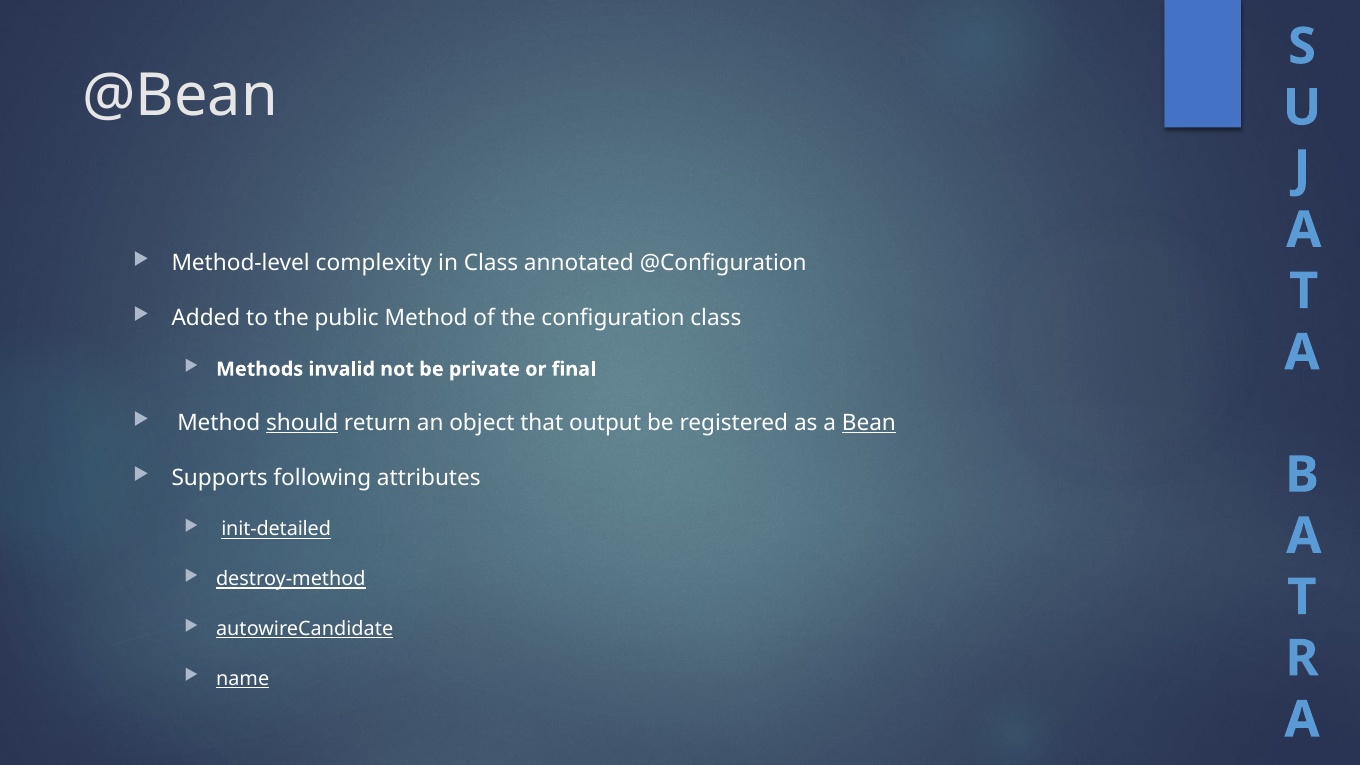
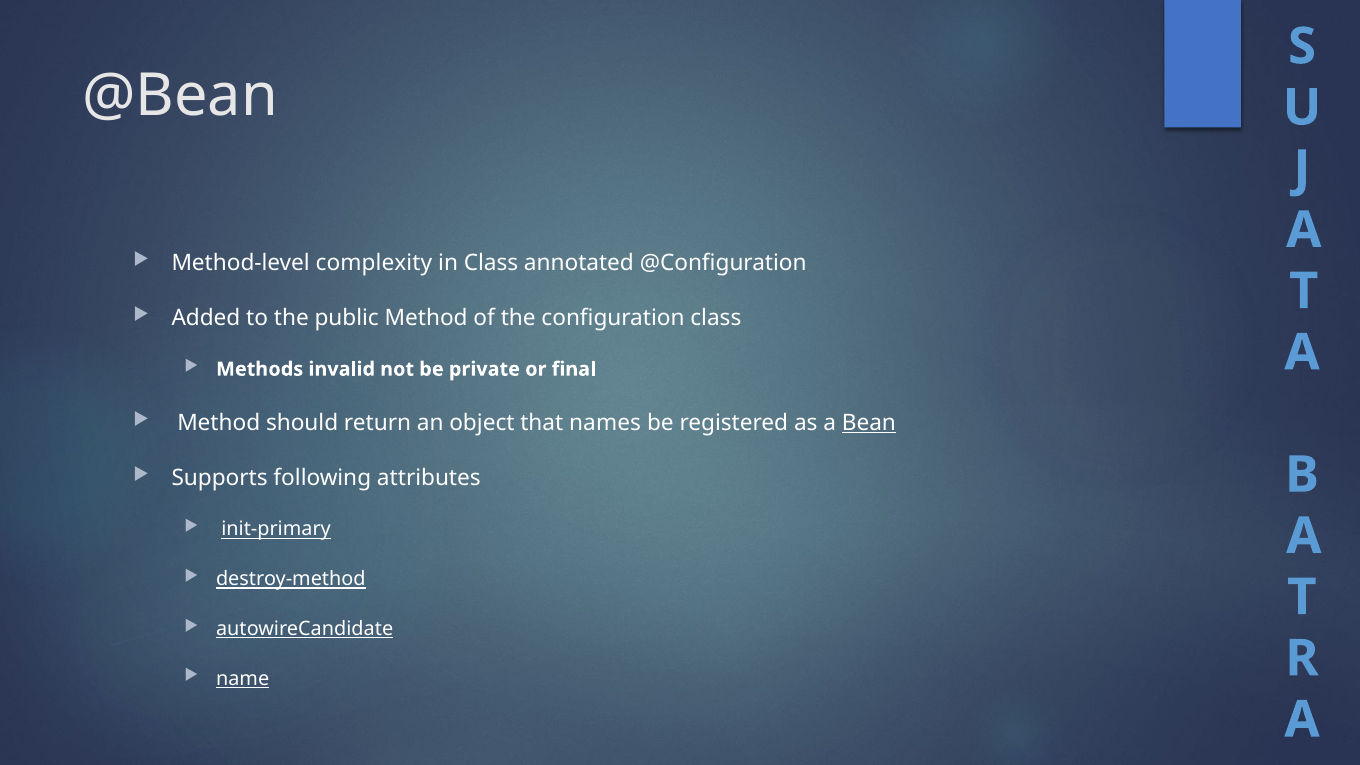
should underline: present -> none (302, 423)
output: output -> names (605, 423)
init-detailed: init-detailed -> init-primary (276, 529)
